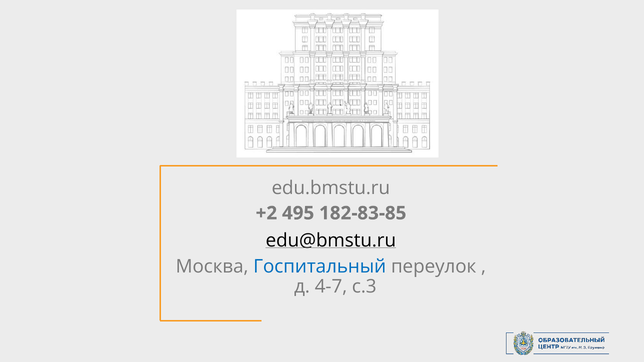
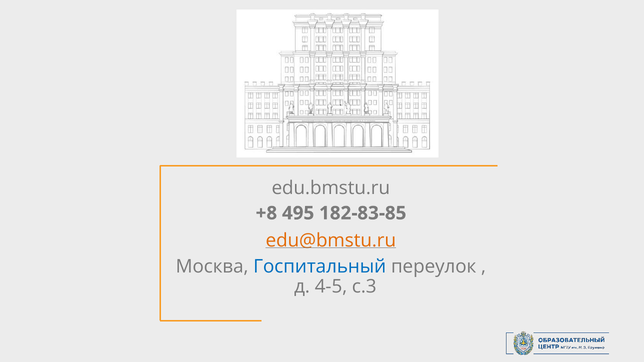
+2: +2 -> +8 (266, 213)
edu@bmstu.ru colour: black -> orange (331, 241)
4-7: 4-7 -> 4-5 (331, 287)
